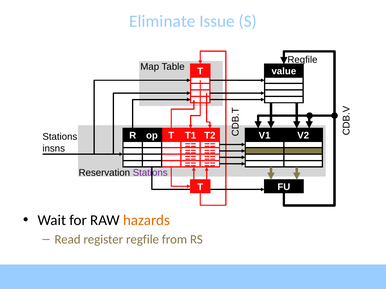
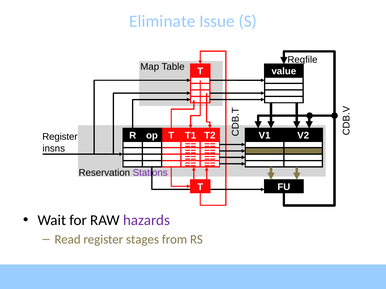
Stations: Stations -> Register (60, 137)
hazards colour: orange -> purple (147, 221)
register regfile: regfile -> stages (143, 240)
